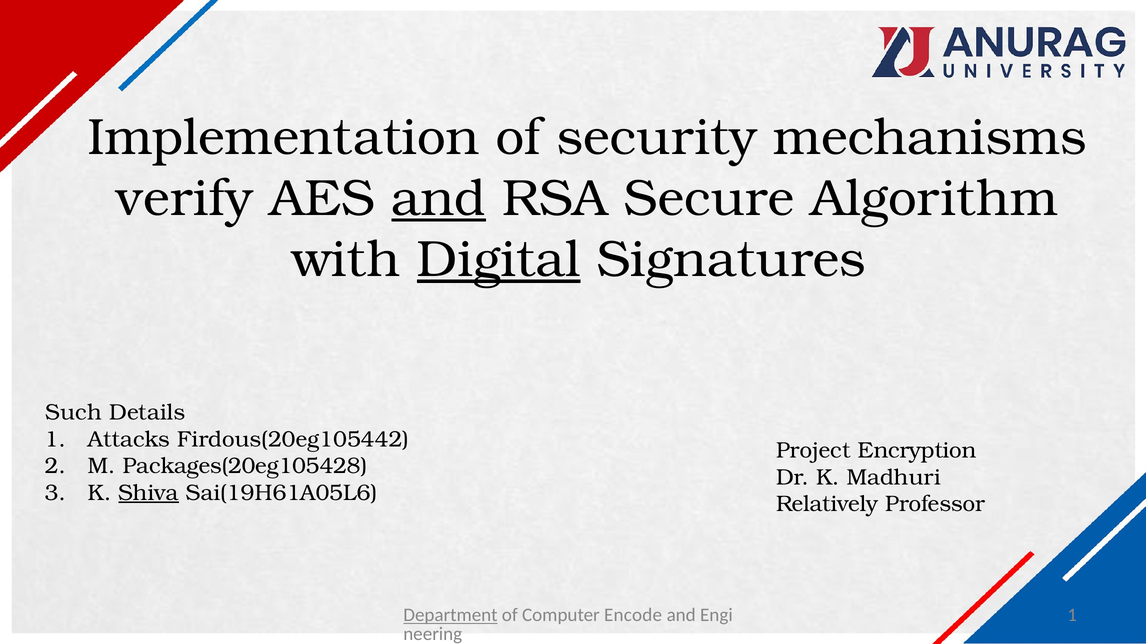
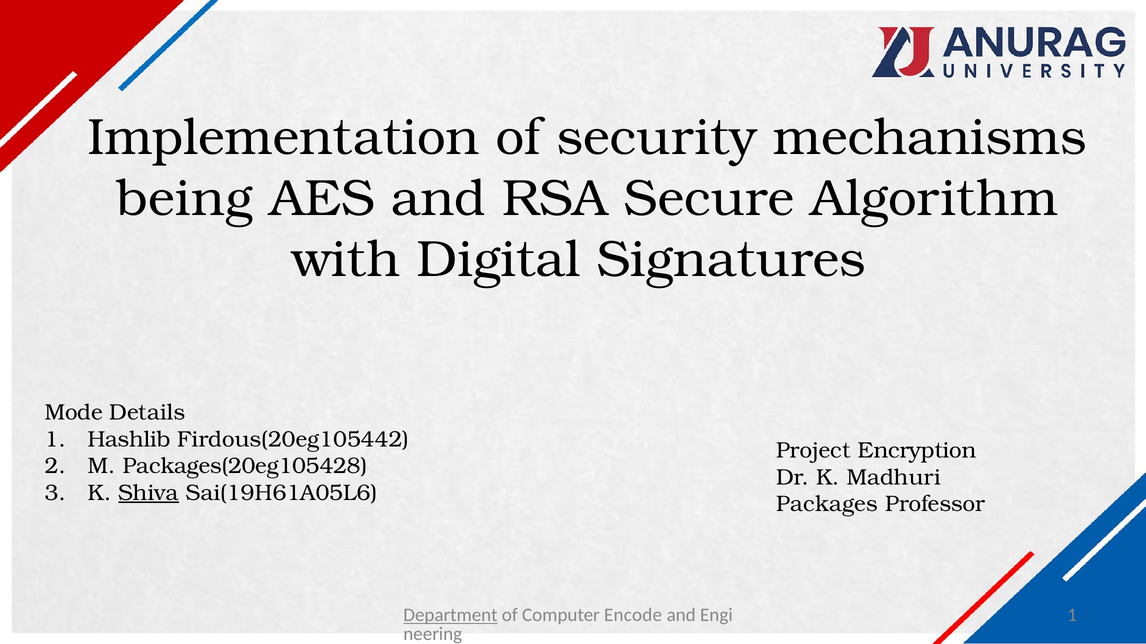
verify: verify -> being (185, 198)
and underline: present -> none (439, 198)
Digital underline: present -> none (499, 260)
Such: Such -> Mode (74, 413)
Attacks: Attacks -> Hashlib (129, 440)
Relatively: Relatively -> Packages (827, 505)
